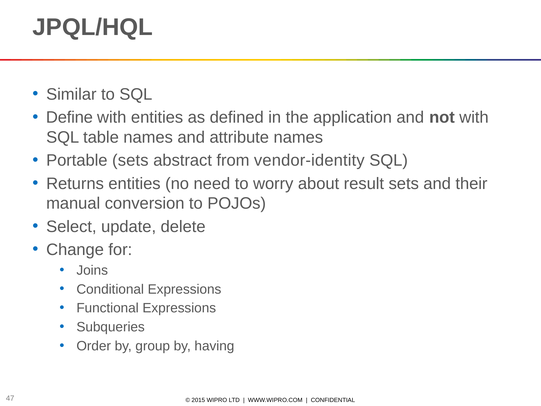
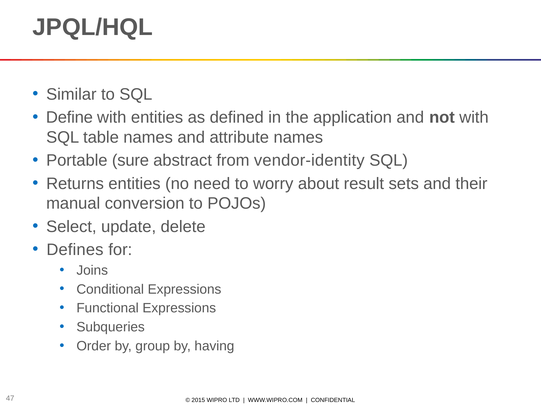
Portable sets: sets -> sure (130, 160)
Change: Change -> Defines (75, 250)
